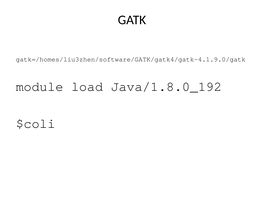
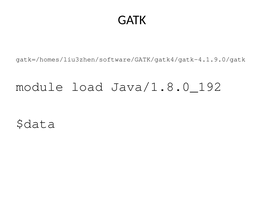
$coli: $coli -> $data (36, 124)
